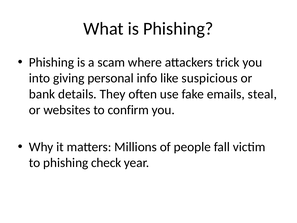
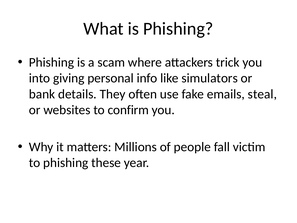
suspicious: suspicious -> simulators (210, 78)
check: check -> these (106, 163)
